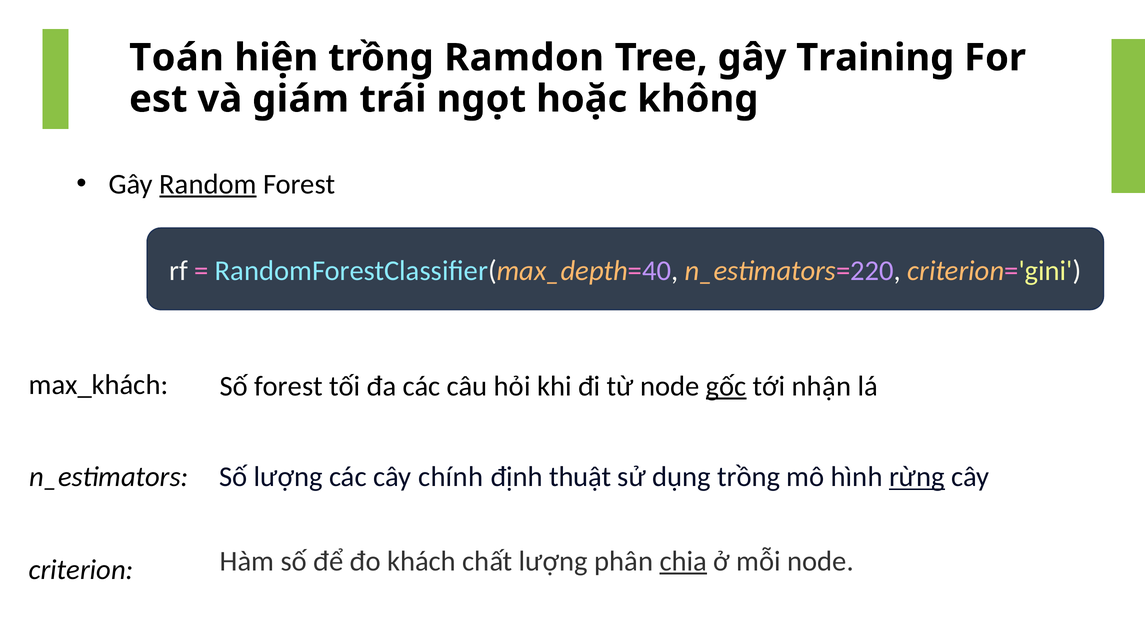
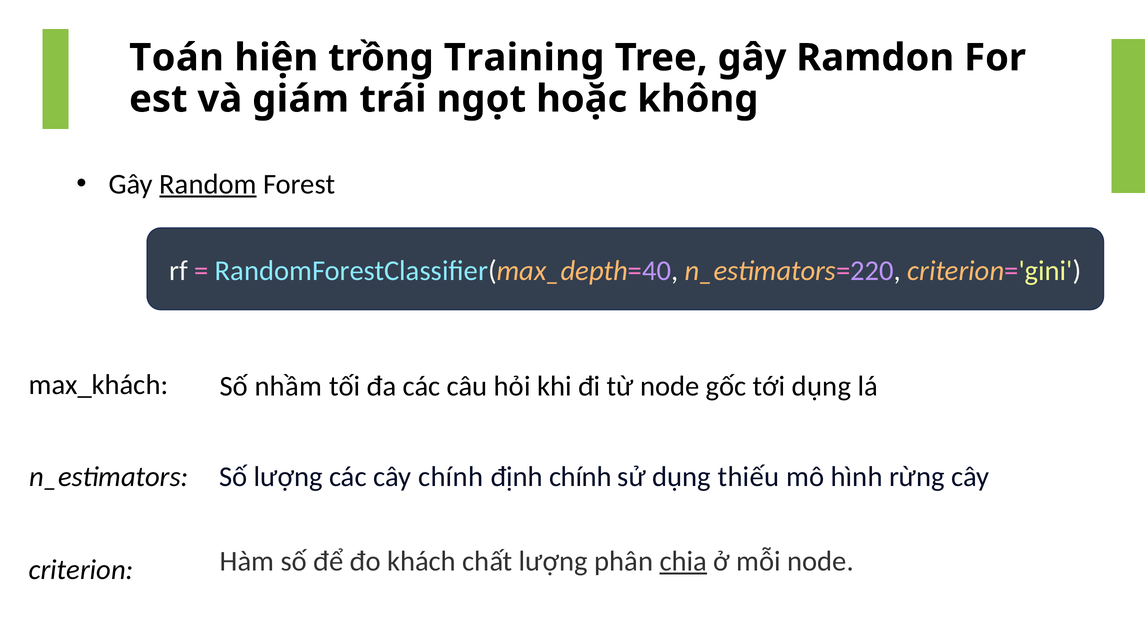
Ramdon: Ramdon -> Training (524, 58)
Training: Training -> Ramdon (875, 58)
Số forest: forest -> nhầm (288, 386)
gốc underline: present -> none (726, 386)
tới nhận: nhận -> dụng (821, 386)
định thuật: thuật -> chính (580, 477)
dụng trồng: trồng -> thiếu (749, 477)
rừng underline: present -> none (917, 477)
